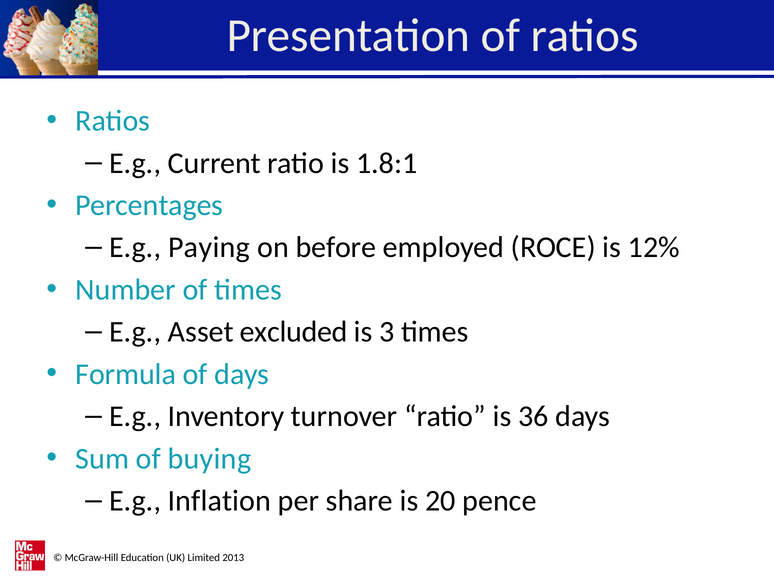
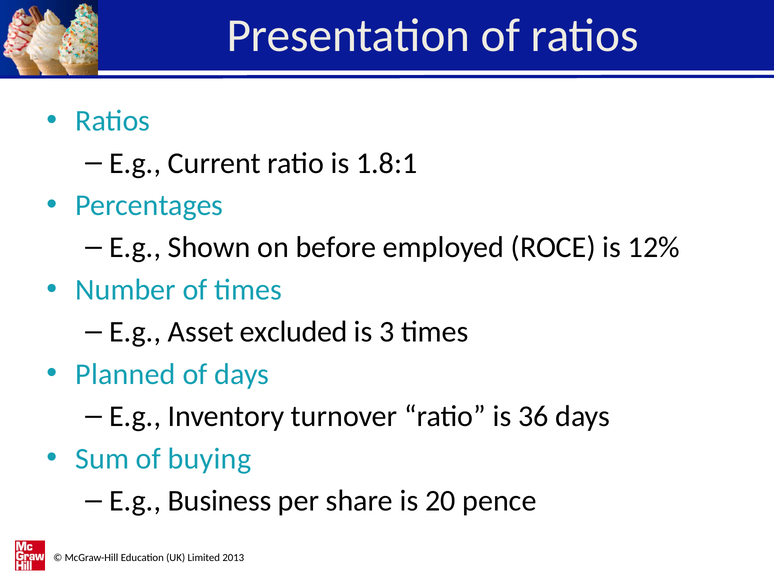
Paying: Paying -> Shown (209, 247)
Formula: Formula -> Planned (126, 374)
Inflation: Inflation -> Business (220, 500)
